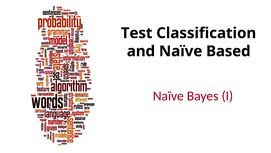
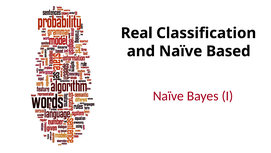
Test: Test -> Real (137, 33)
